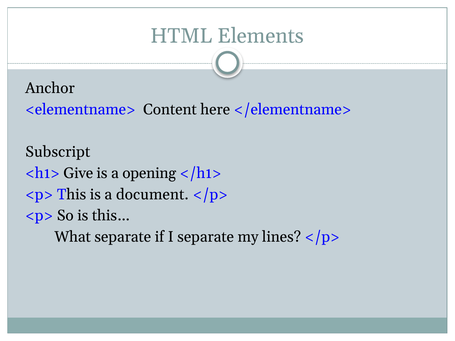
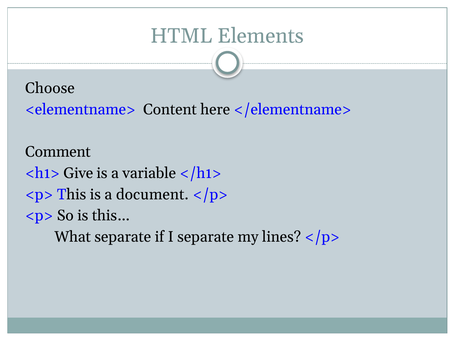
Anchor: Anchor -> Choose (50, 88)
Subscript: Subscript -> Comment (58, 152)
opening: opening -> variable (149, 173)
